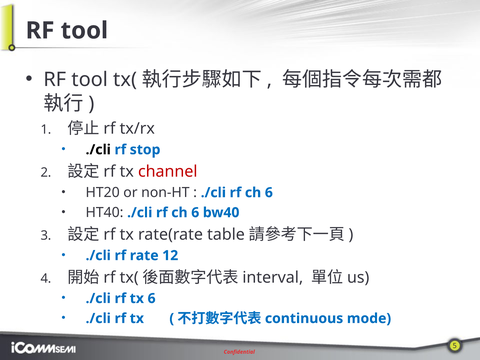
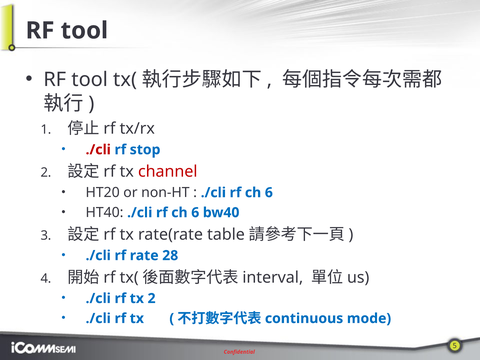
./cli colour: black -> red (98, 150)
12: 12 -> 28 (170, 256)
tx 6: 6 -> 2 (152, 298)
